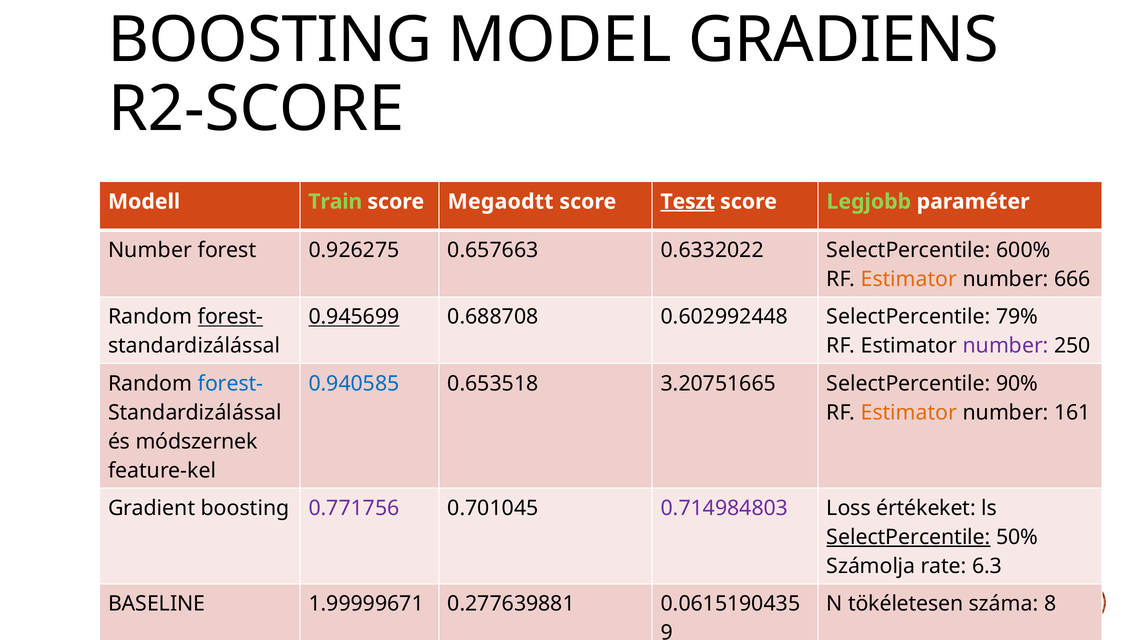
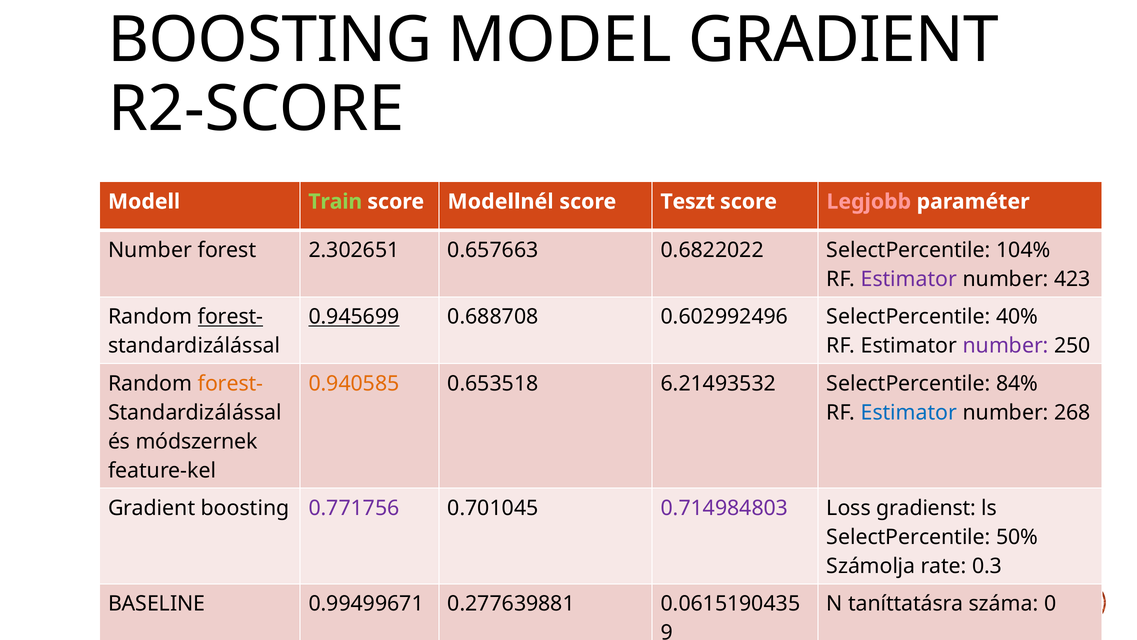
MODEL GRADIENS: GRADIENS -> GRADIENT (844, 40)
Megaodtt: Megaodtt -> Modellnél (501, 202)
Teszt underline: present -> none (688, 202)
Legjobb colour: light green -> pink (869, 202)
0.926275: 0.926275 -> 2.302651 (354, 250)
0.6332022: 0.6332022 -> 0.6822022 (712, 250)
600%: 600% -> 104% (1023, 250)
Estimator colour: orange -> purple (909, 279)
666: 666 -> 423 (1072, 279)
0.602992448: 0.602992448 -> 0.602992496 (724, 317)
79%: 79% -> 40% (1017, 317)
forest- colour: blue -> orange (230, 383)
0.940585 colour: blue -> orange (354, 383)
3.20751665: 3.20751665 -> 6.21493532 (718, 383)
90%: 90% -> 84% (1017, 383)
Estimator colour: orange -> blue (909, 412)
161: 161 -> 268 (1072, 412)
értékeket: értékeket -> gradienst (926, 508)
SelectPercentile underline: present -> none (909, 537)
6.3: 6.3 -> 0.3 (987, 566)
1.99999671: 1.99999671 -> 0.99499671 (366, 603)
tökéletesen: tökéletesen -> taníttatásra (906, 603)
8: 8 -> 0 (1050, 603)
